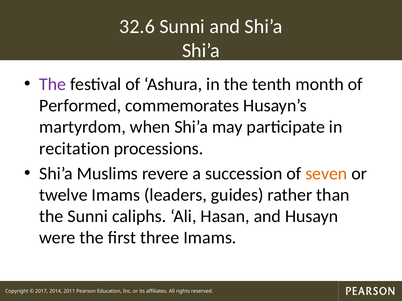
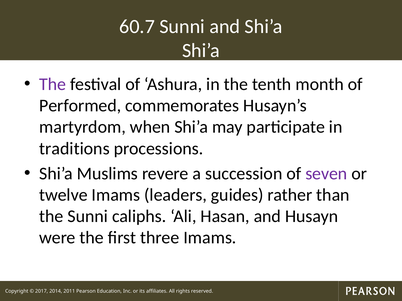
32.6: 32.6 -> 60.7 (137, 27)
recitation: recitation -> traditions (74, 149)
seven colour: orange -> purple (326, 174)
